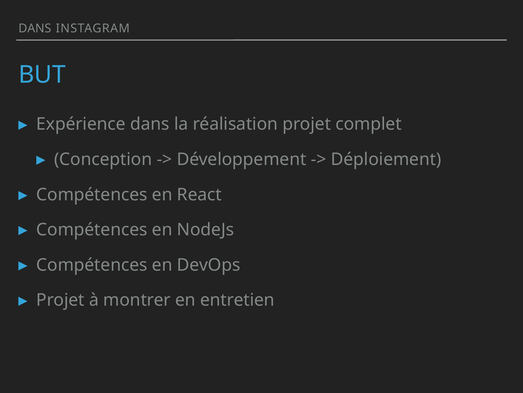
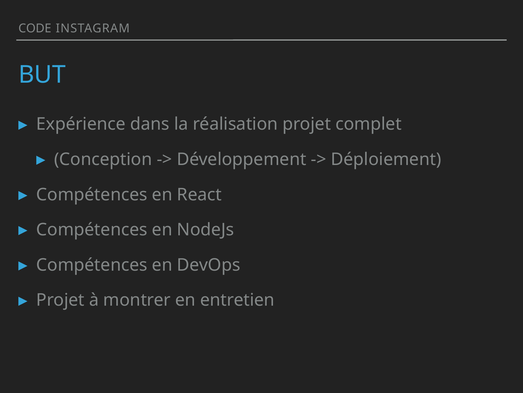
DANS: DANS -> CODE (35, 28)
